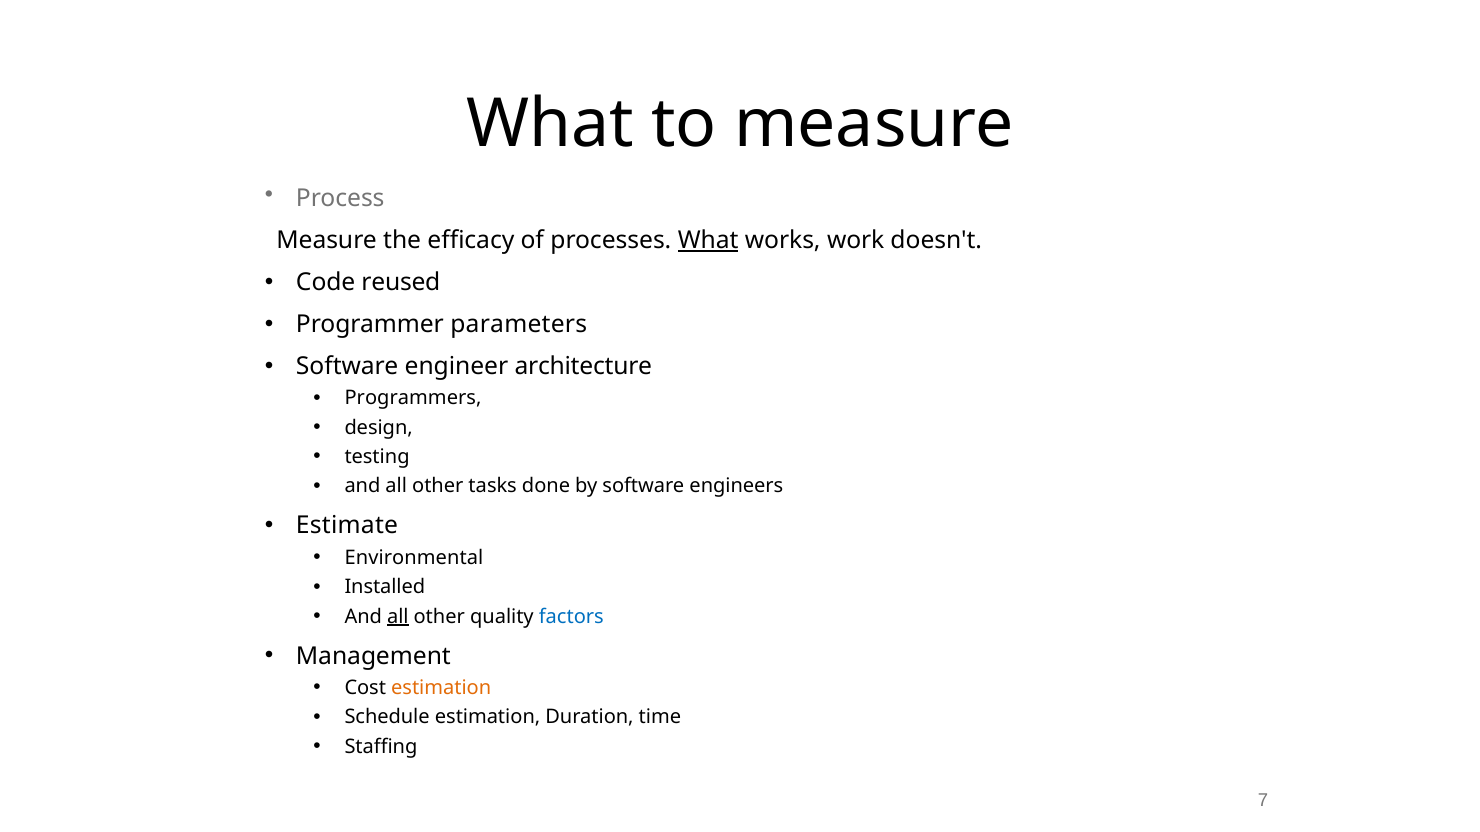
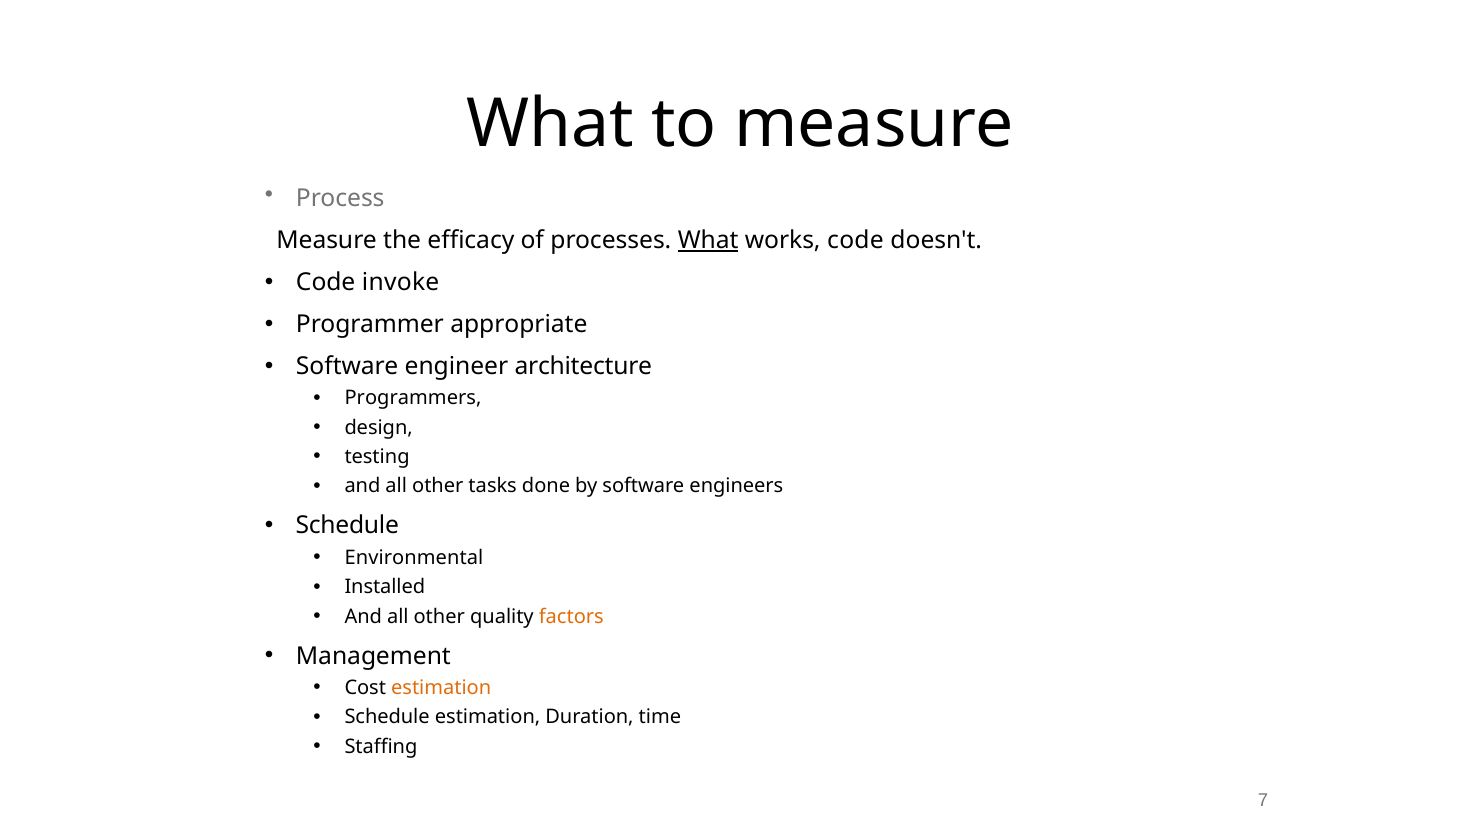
works work: work -> code (856, 241)
reused: reused -> invoke (401, 283)
parameters: parameters -> appropriate (519, 325)
Estimate: Estimate -> Schedule (347, 526)
all underline: present -> none (398, 617)
factors colour: blue -> orange (571, 617)
